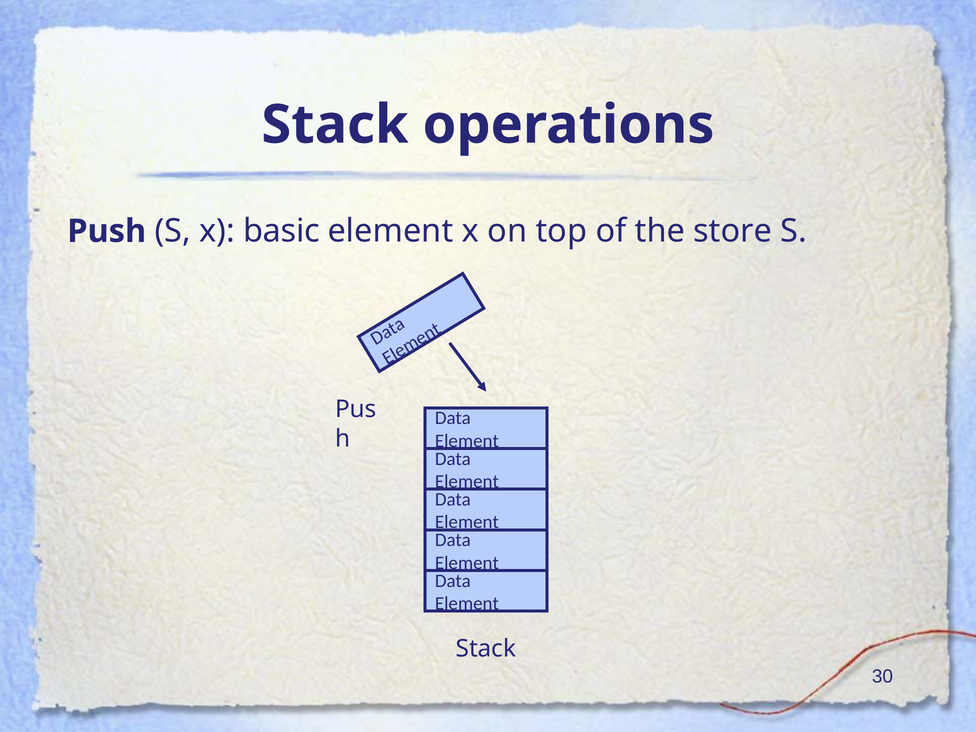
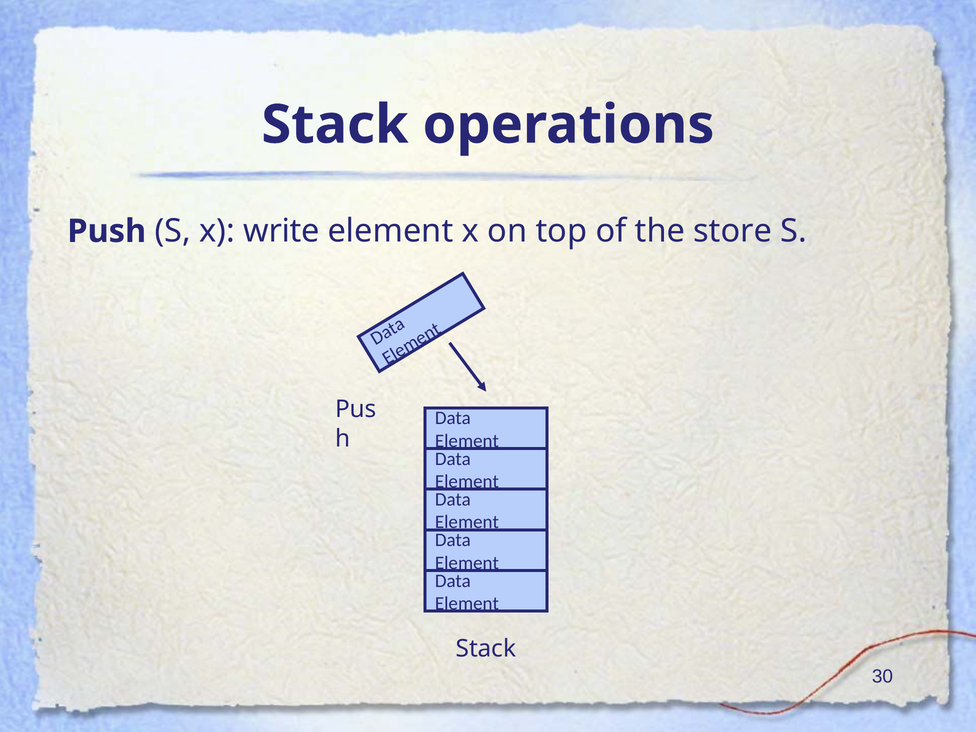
basic: basic -> write (281, 231)
